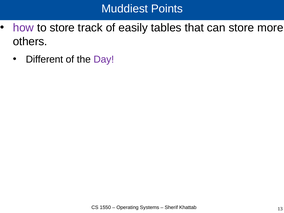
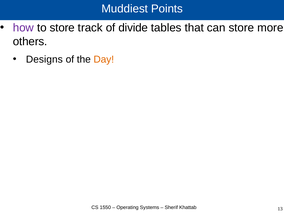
easily: easily -> divide (133, 28)
Different: Different -> Designs (44, 59)
Day colour: purple -> orange (104, 59)
